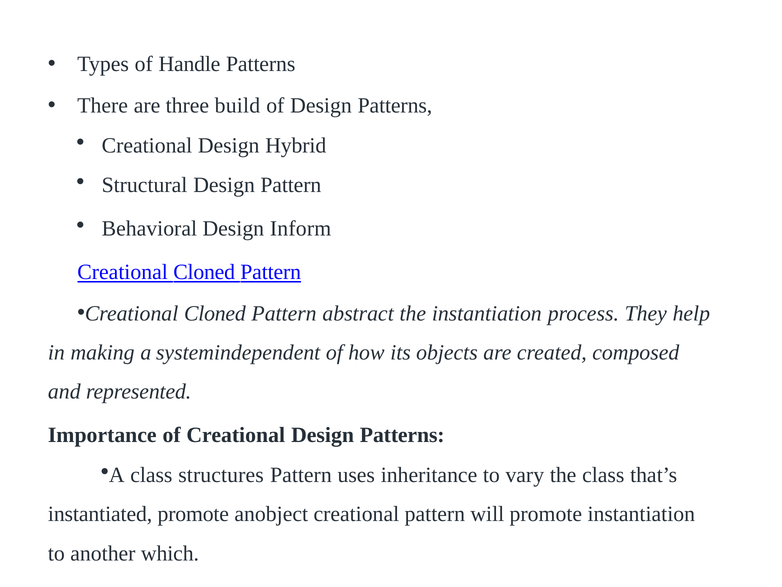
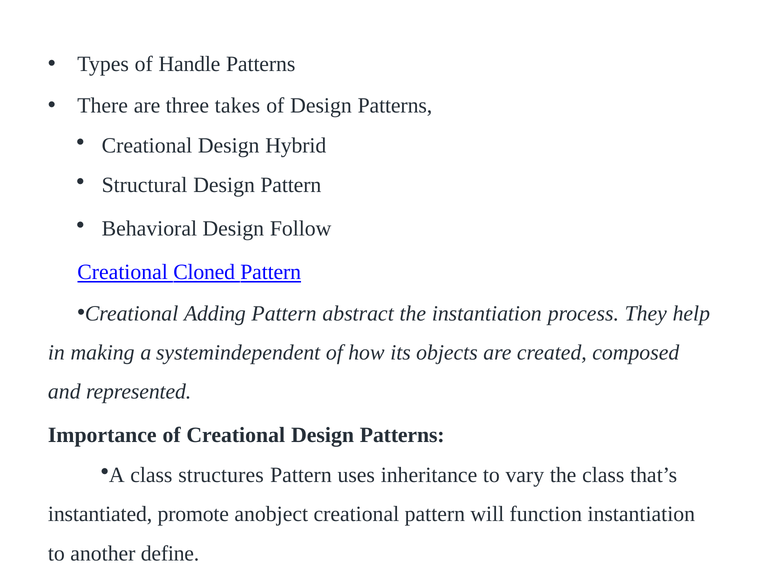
build: build -> takes (237, 106)
Inform: Inform -> Follow (301, 228)
Cloned: Cloned -> Adding (215, 313)
will promote: promote -> function (546, 514)
which: which -> define (170, 553)
